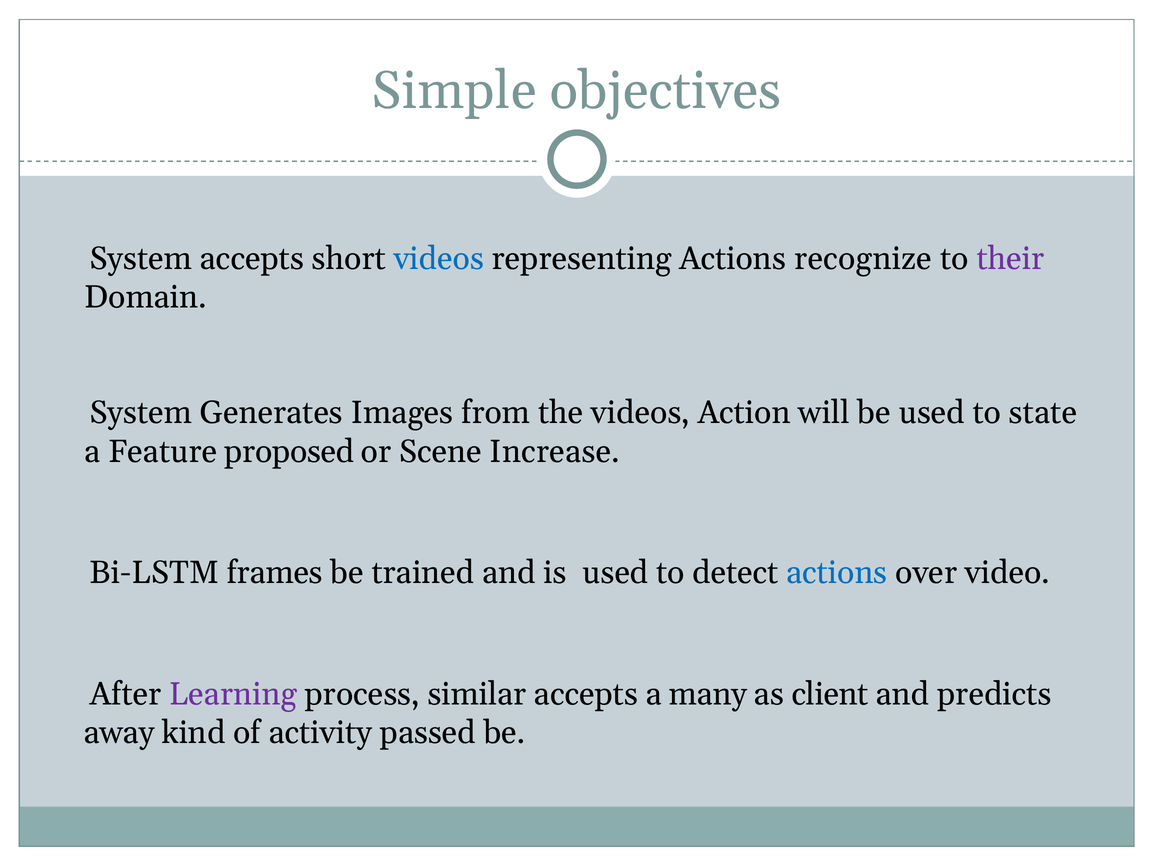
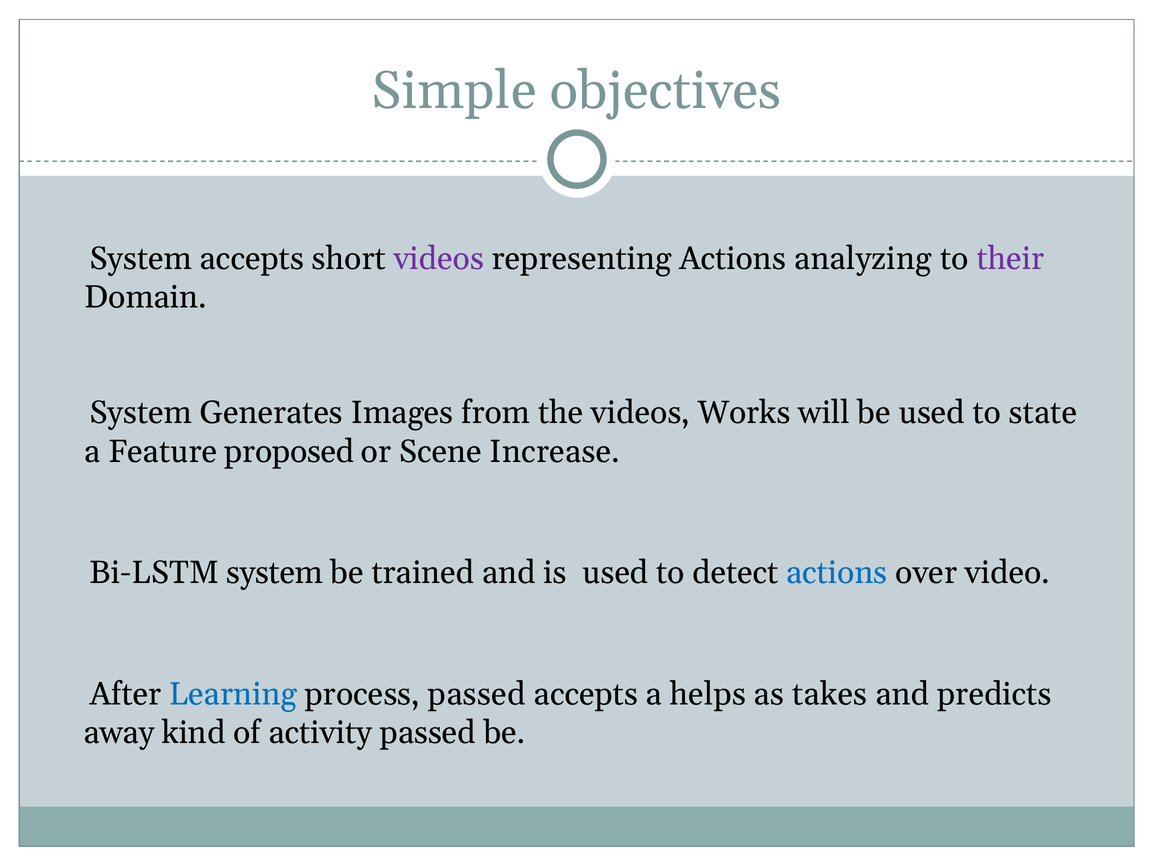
videos colour: blue -> purple (439, 259)
recognize: recognize -> analyzing (863, 259)
Action: Action -> Works (744, 413)
frames: frames -> system (275, 573)
Learning colour: purple -> blue (233, 694)
process similar: similar -> passed (477, 694)
many: many -> helps (708, 694)
client: client -> takes (830, 694)
